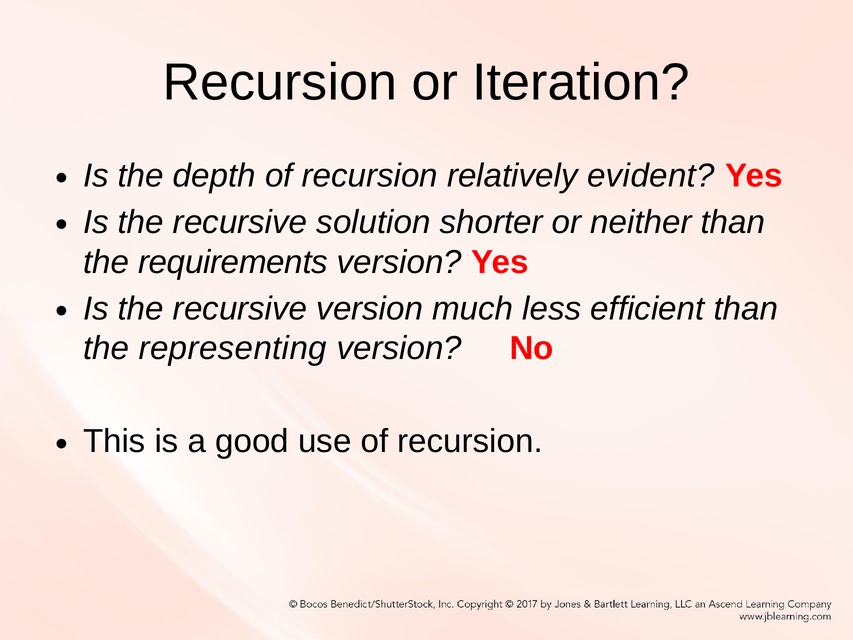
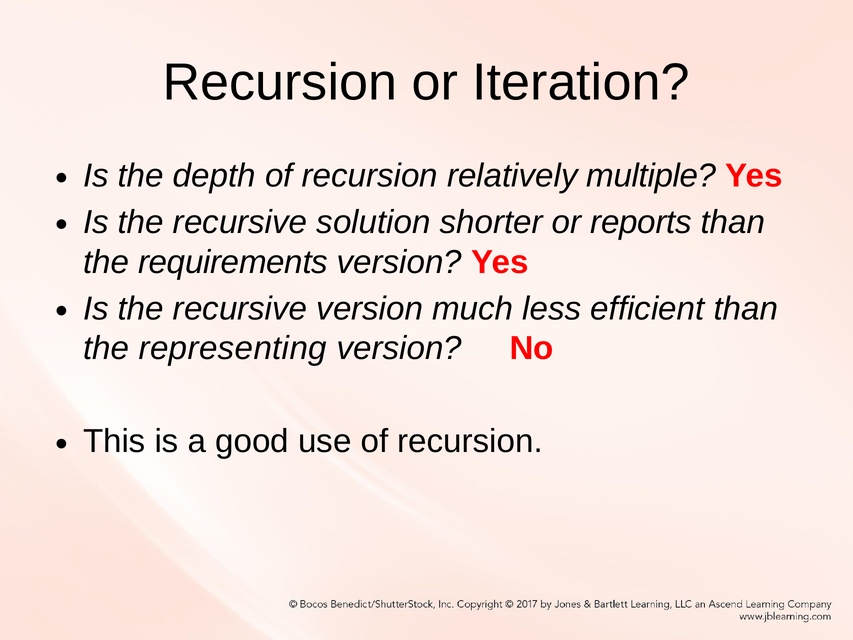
evident: evident -> multiple (651, 176)
neither: neither -> reports (641, 222)
